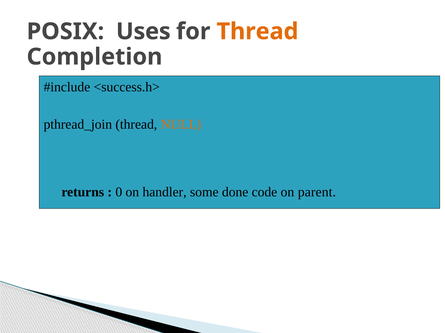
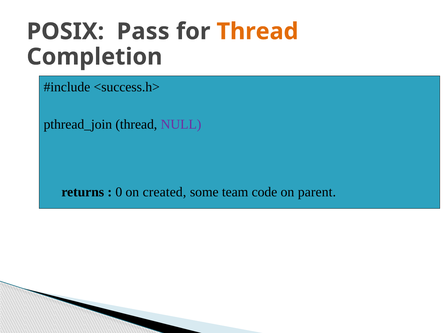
Uses: Uses -> Pass (143, 32)
NULL colour: orange -> purple (181, 125)
handler: handler -> created (164, 193)
done: done -> team (235, 193)
